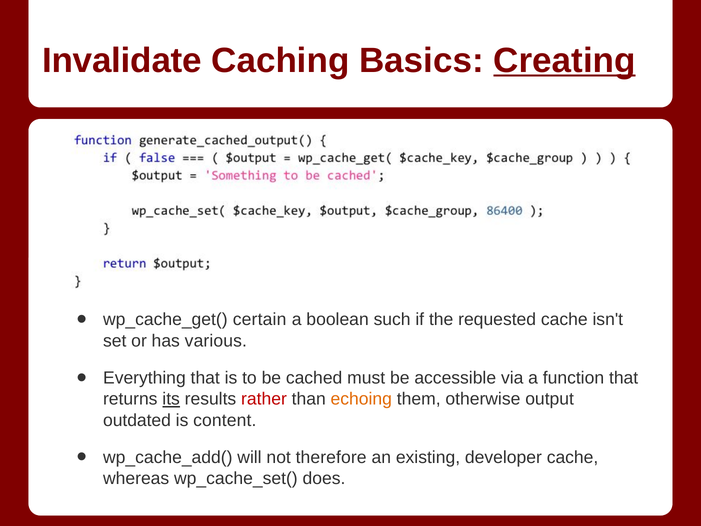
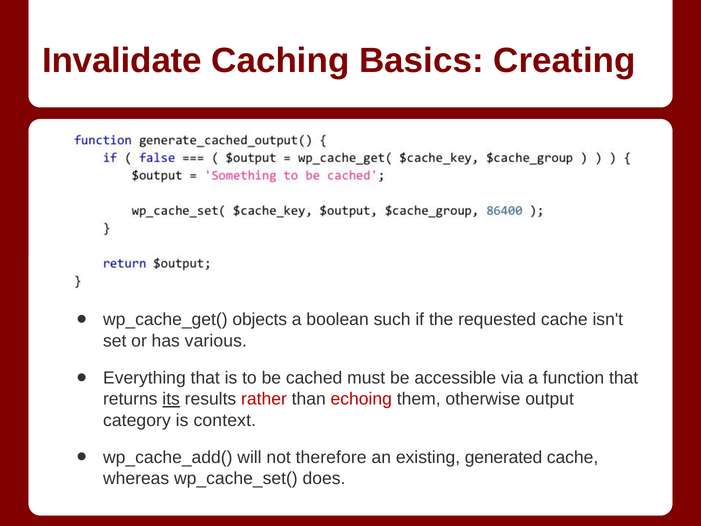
Creating underline: present -> none (564, 60)
certain: certain -> objects (260, 320)
echoing colour: orange -> red (361, 399)
outdated: outdated -> category (137, 420)
content: content -> context (225, 420)
developer: developer -> generated (504, 457)
